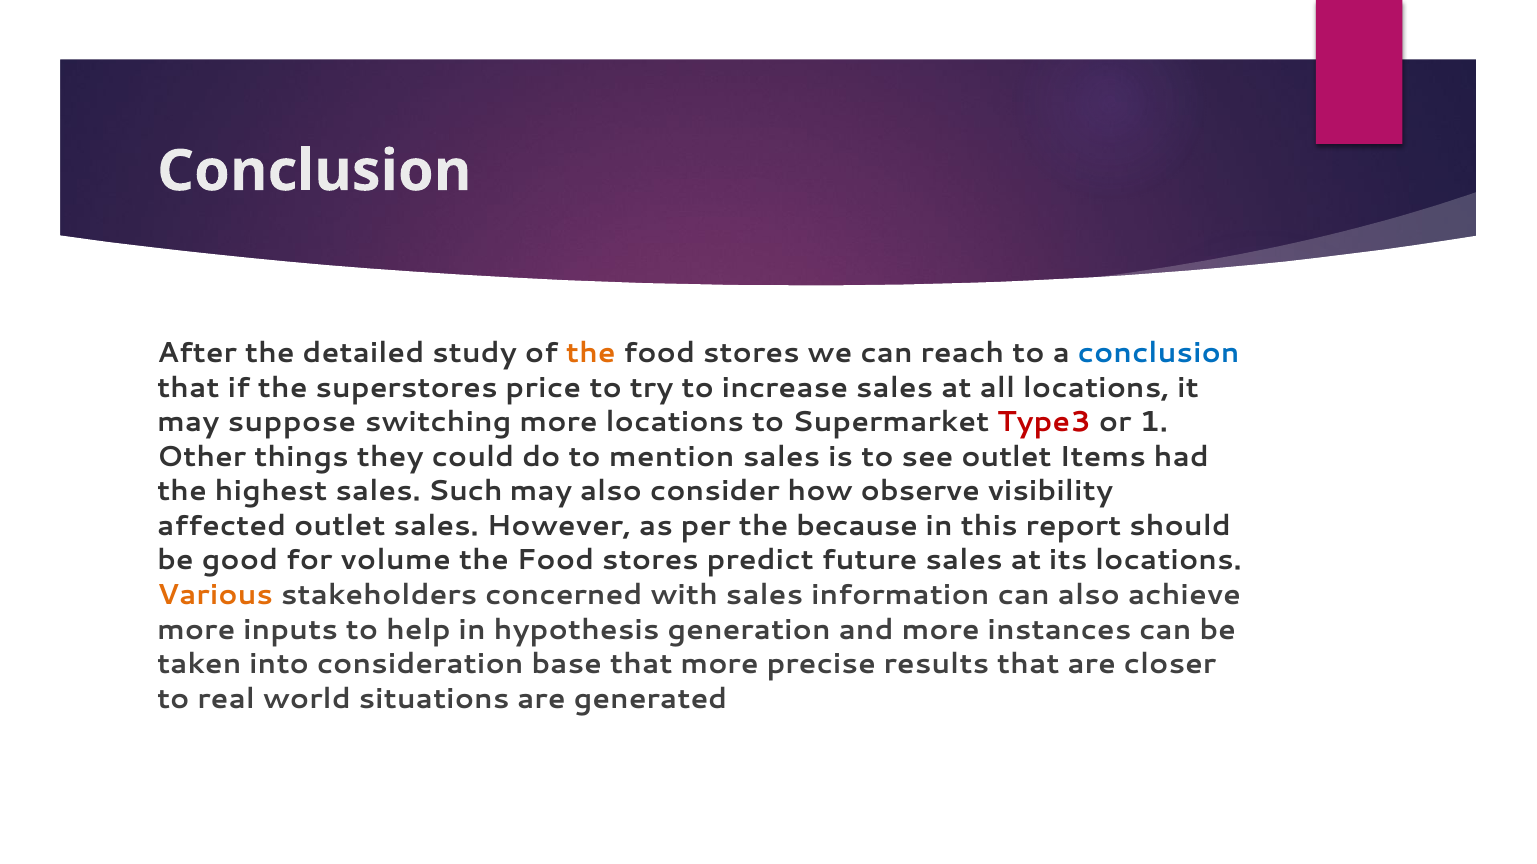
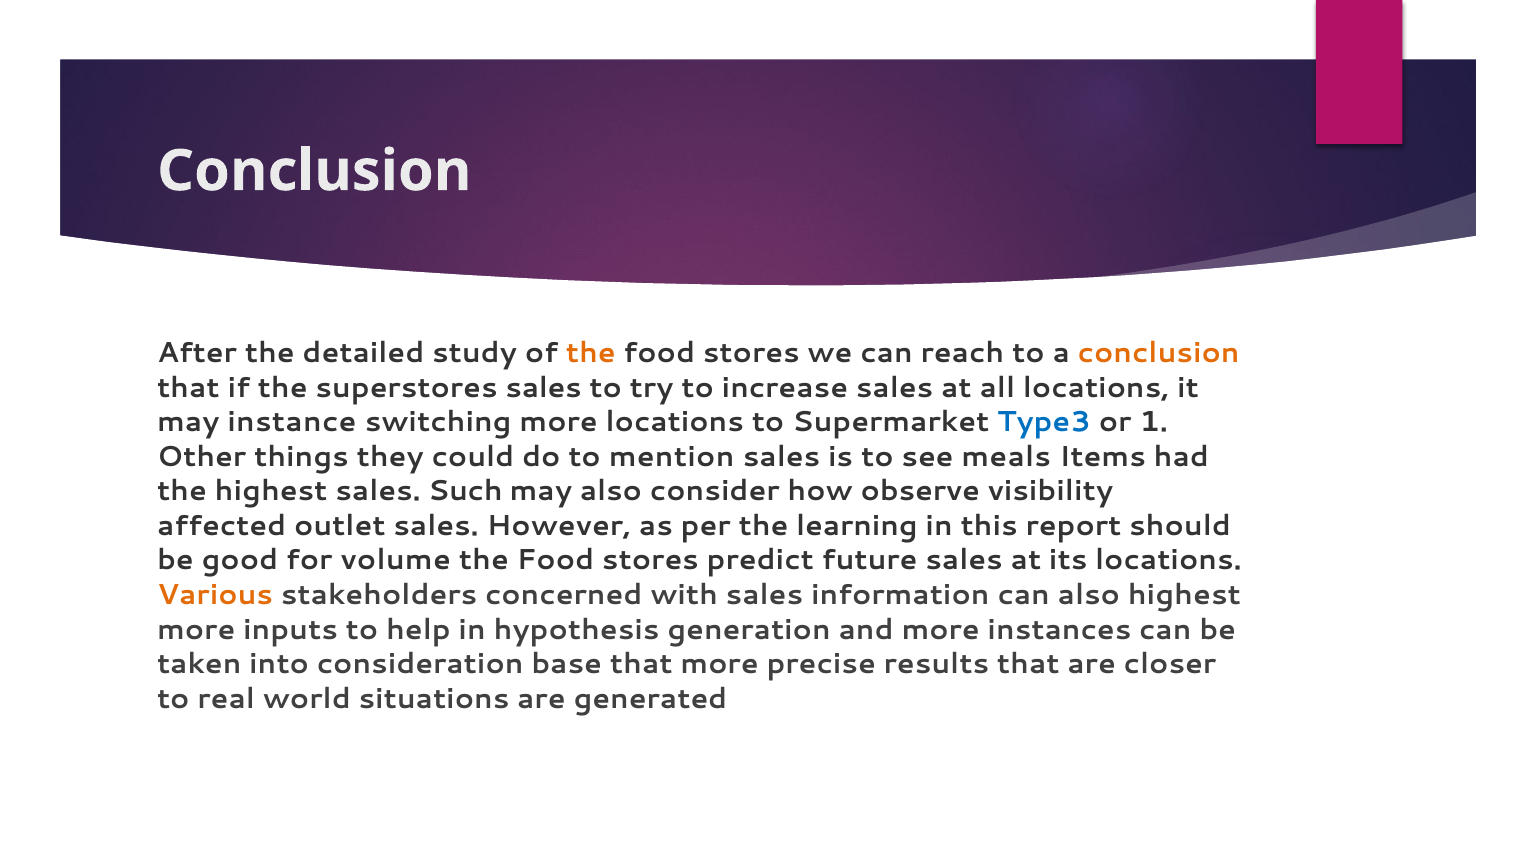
conclusion colour: blue -> orange (1159, 353)
superstores price: price -> sales (544, 388)
suppose: suppose -> instance (292, 422)
Type3 colour: red -> blue (1044, 422)
see outlet: outlet -> meals (1006, 457)
because: because -> learning (857, 526)
also achieve: achieve -> highest (1184, 595)
